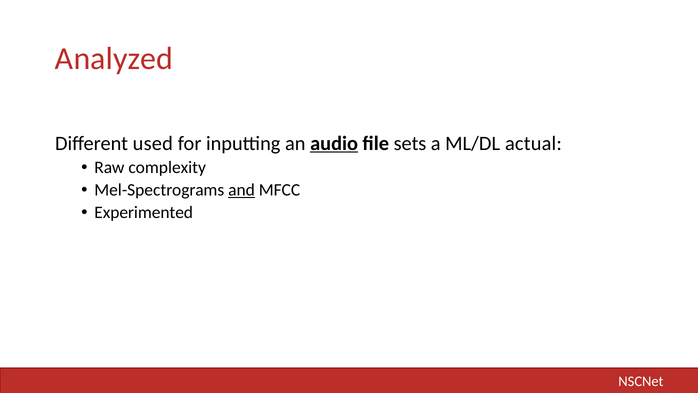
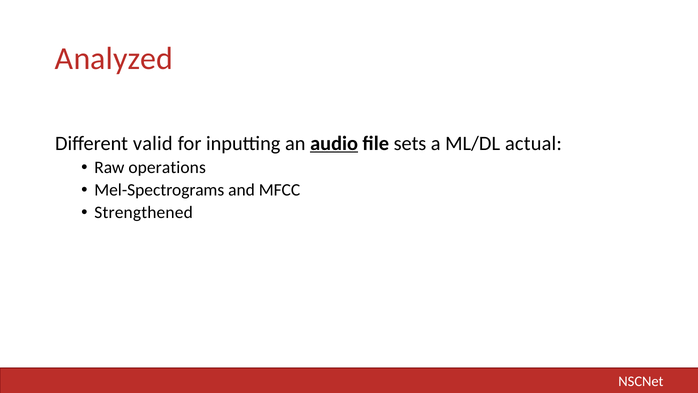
used: used -> valid (153, 143)
complexity: complexity -> operations (167, 167)
and underline: present -> none (242, 190)
Experimented: Experimented -> Strengthened (144, 212)
